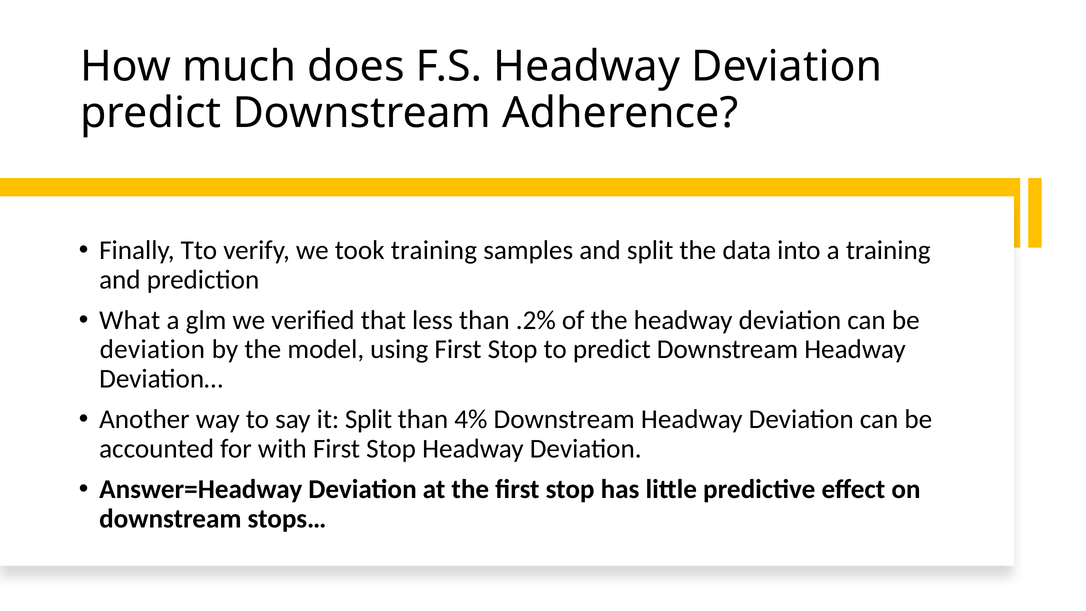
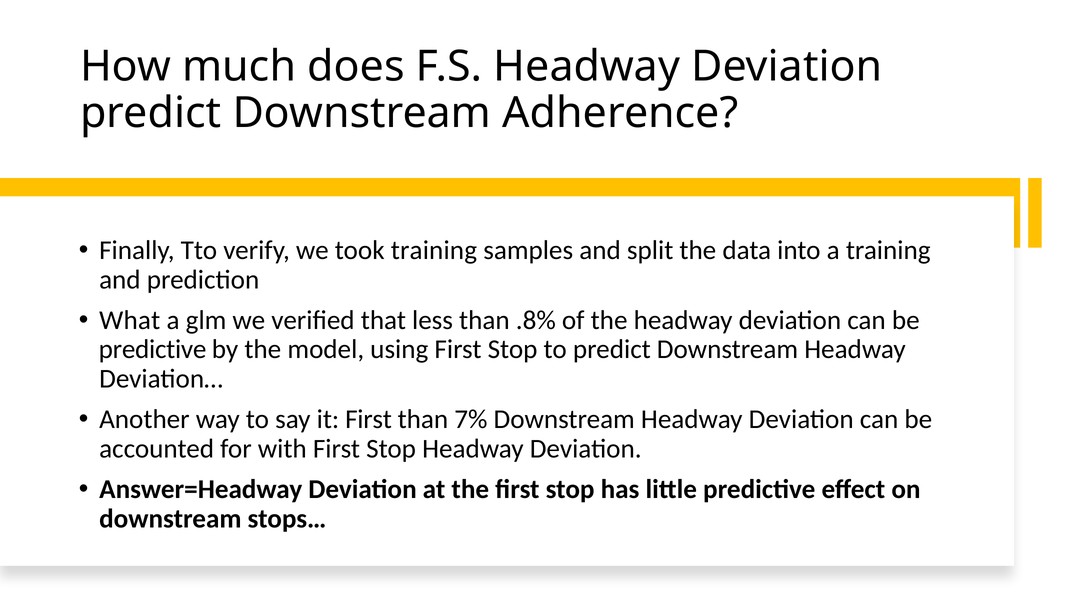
.2%: .2% -> .8% (536, 320)
deviation: deviation -> predictive (153, 349)
it Split: Split -> First (369, 419)
4%: 4% -> 7% (471, 419)
